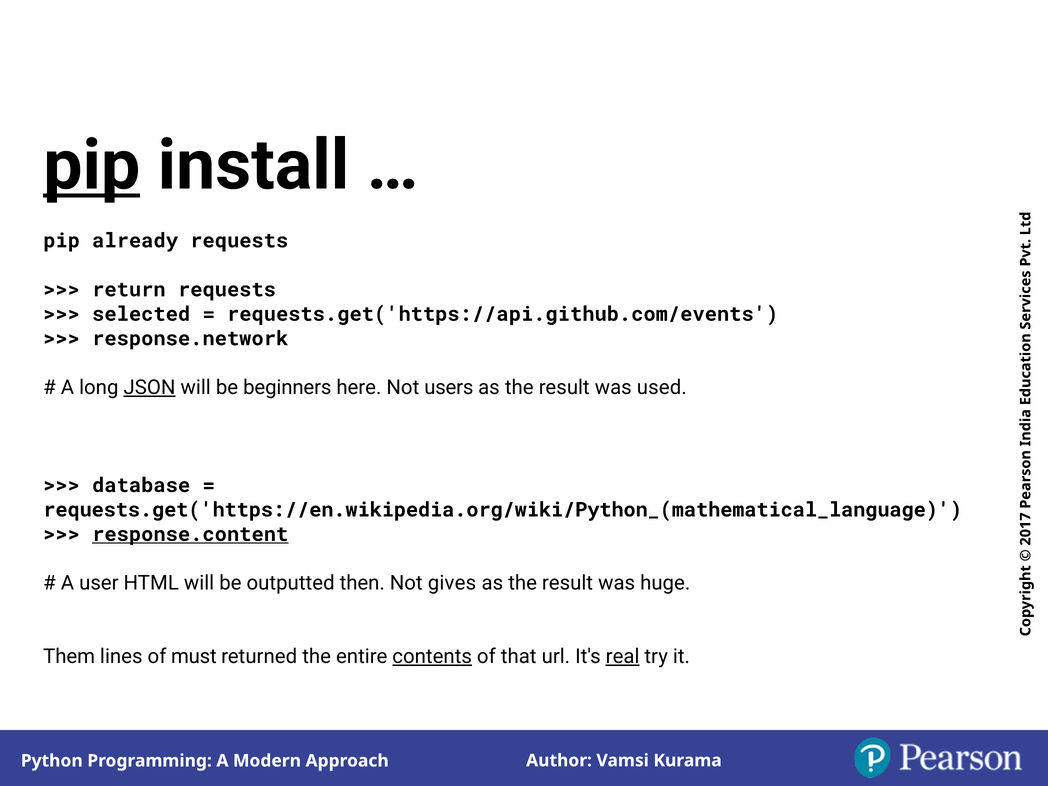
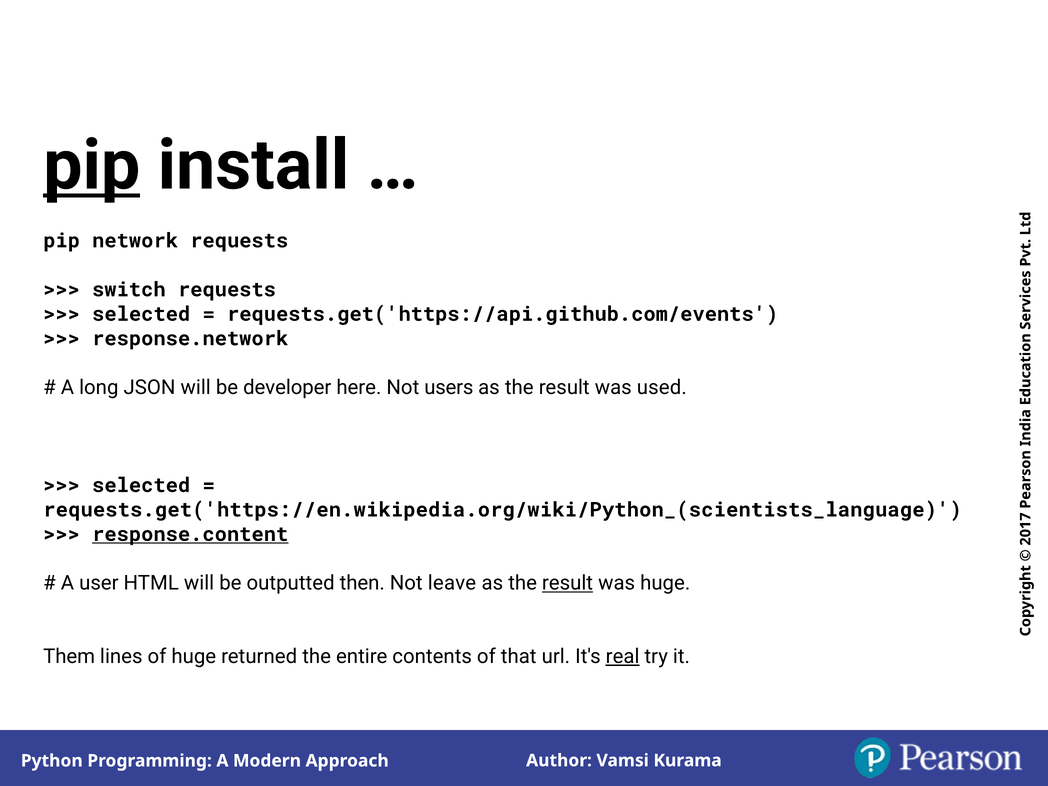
already: already -> network (135, 241)
return: return -> switch (129, 290)
JSON underline: present -> none (150, 387)
beginners: beginners -> developer (287, 387)
database: database -> selected (141, 485)
requests.get('https://en.wikipedia.org/wiki/Python_(mathematical_language: requests.get('https://en.wikipedia.org/wiki/Python_(mathematical_language -> requests.get('https://en.wikipedia.org/wiki/Python_(scientists_language (503, 510)
gives: gives -> leave (452, 583)
result underline: none -> present (567, 583)
of must: must -> huge (194, 657)
contents underline: present -> none (432, 657)
